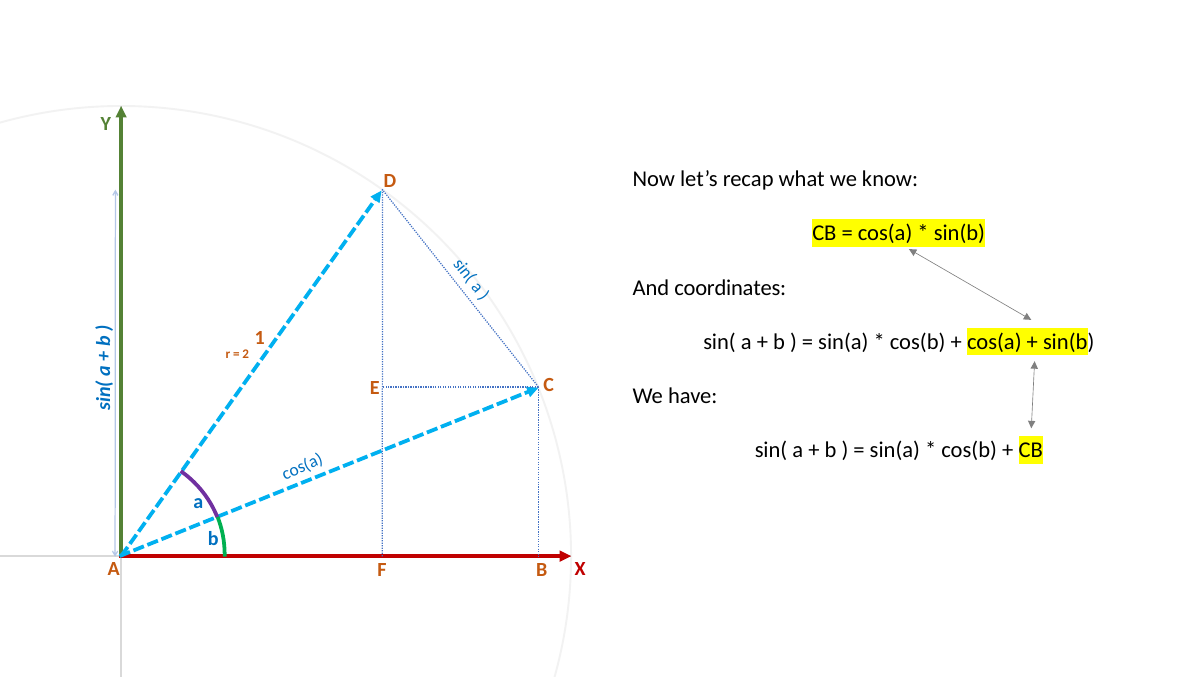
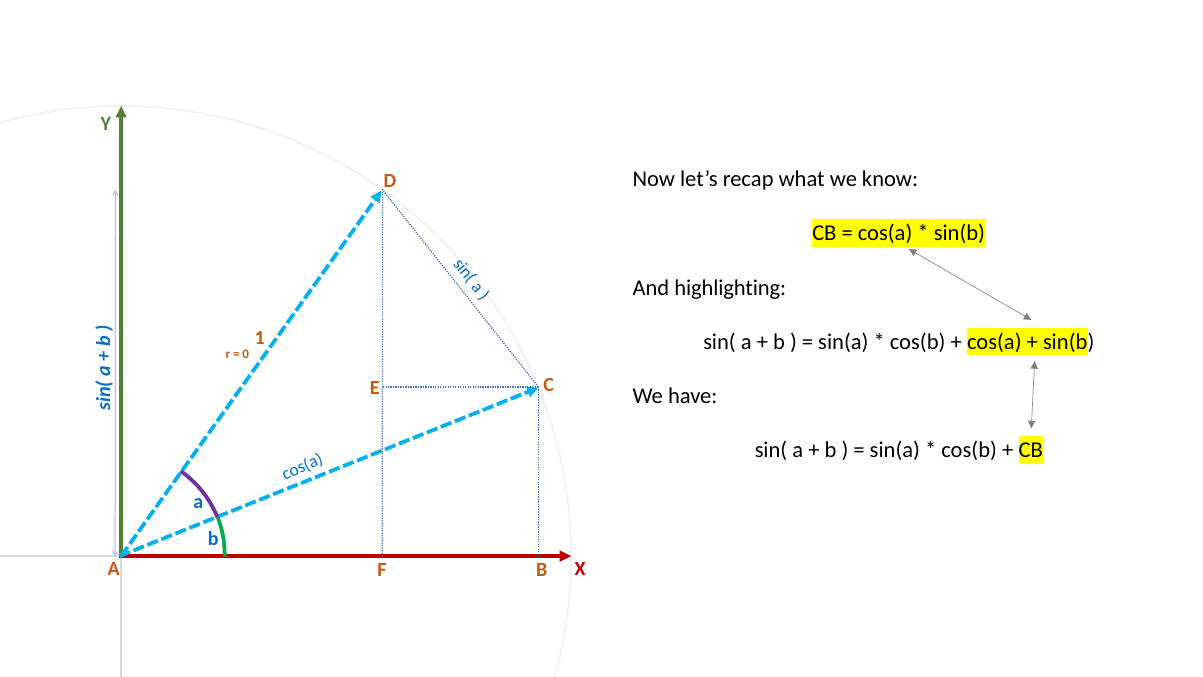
coordinates: coordinates -> highlighting (730, 287)
2: 2 -> 0 (246, 354)
